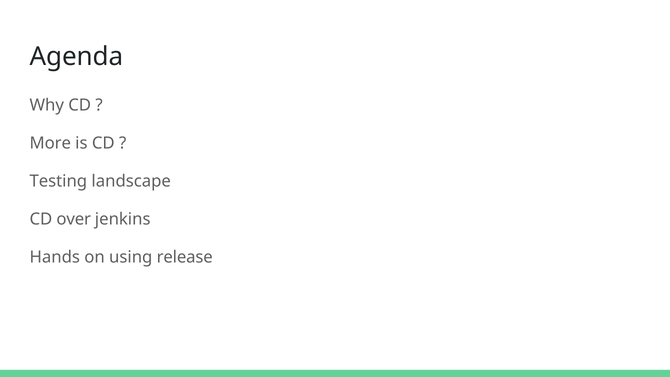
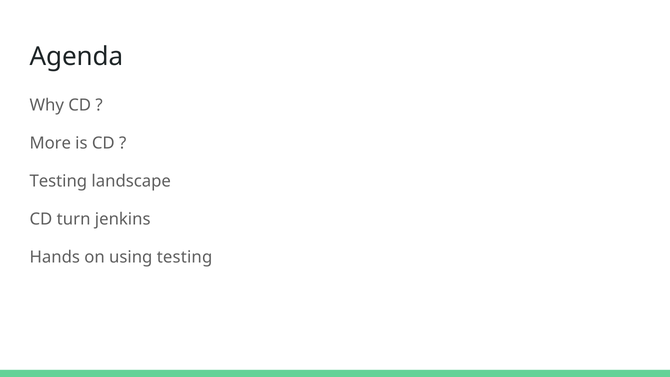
over: over -> turn (74, 219)
using release: release -> testing (185, 257)
